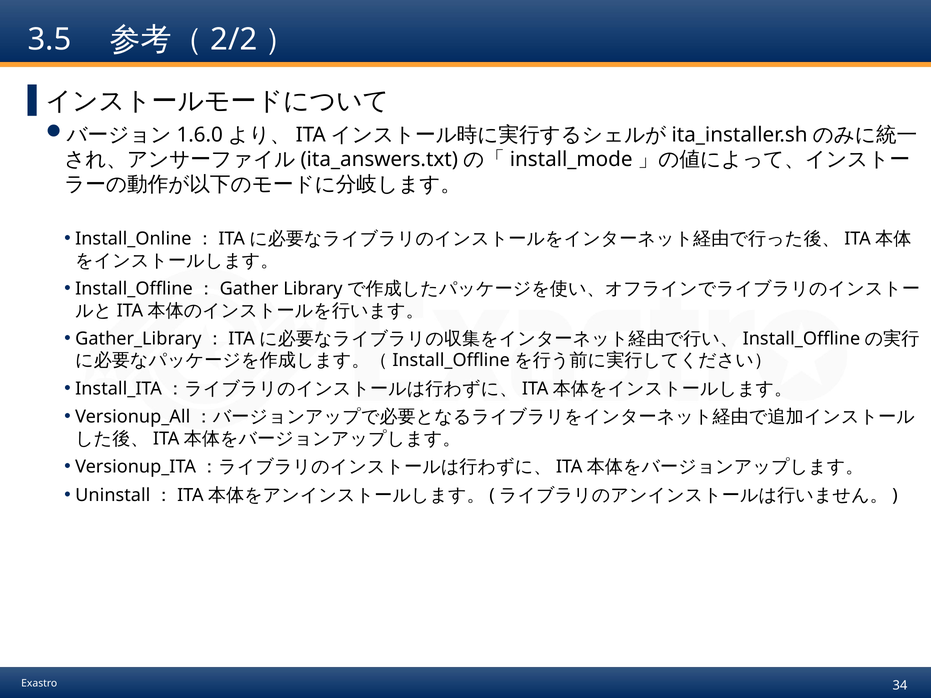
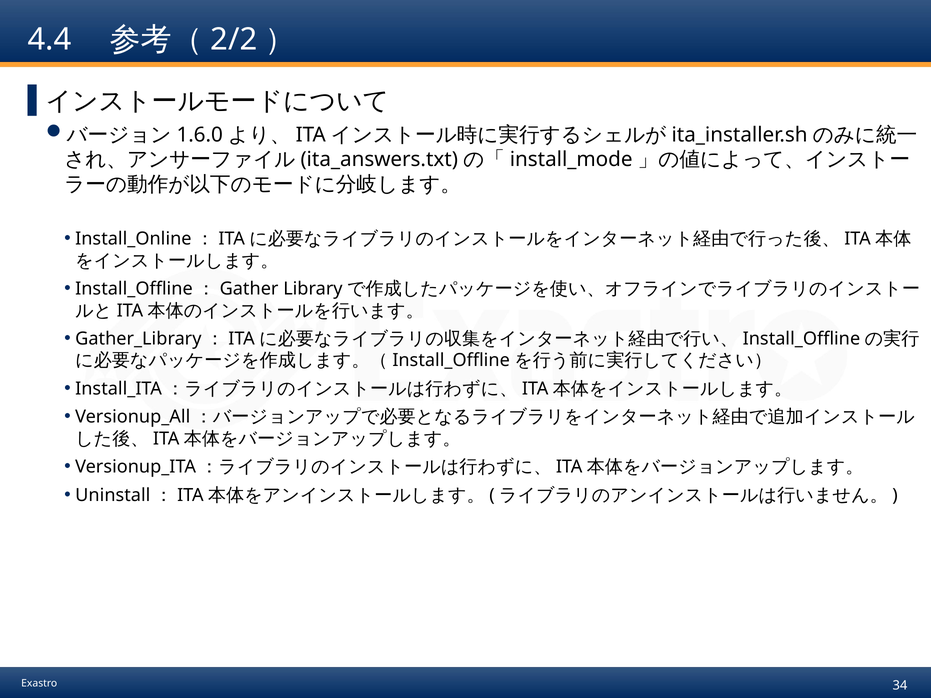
3.5: 3.5 -> 4.4 (49, 40)
